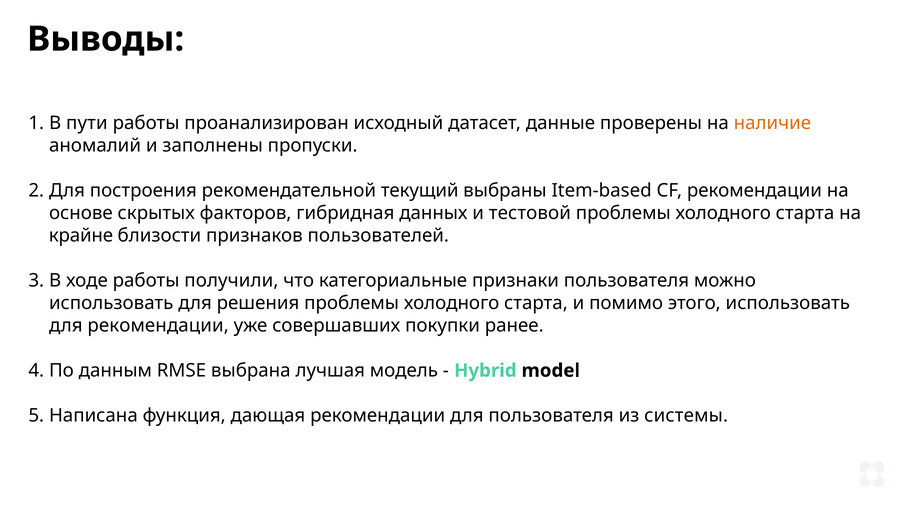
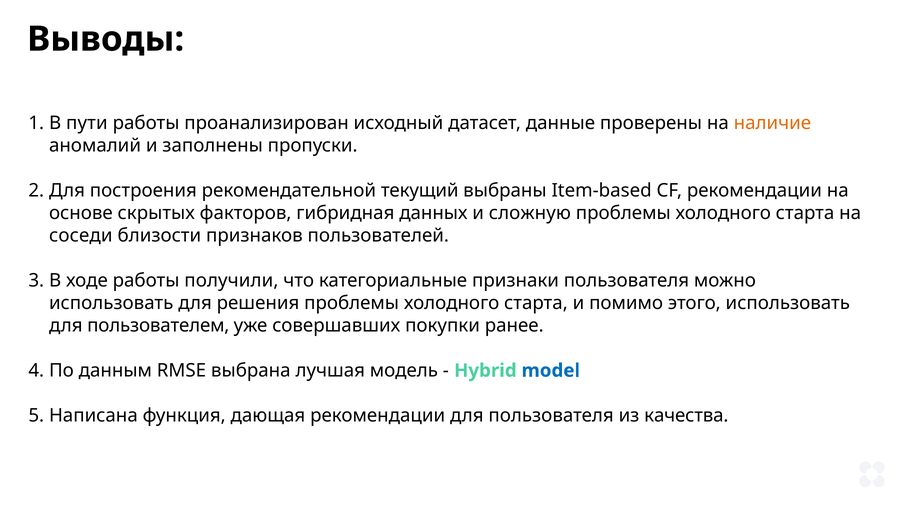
тестовой: тестовой -> сложную (530, 213)
крайне: крайне -> соседи (81, 236)
для рекомендации: рекомендации -> пользователем (158, 325)
model colour: black -> blue (551, 370)
системы: системы -> качества (686, 415)
